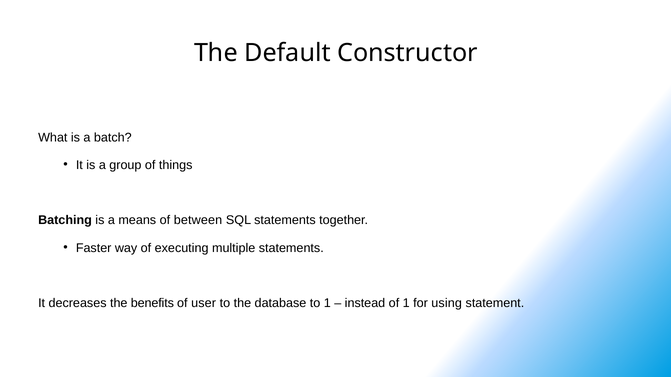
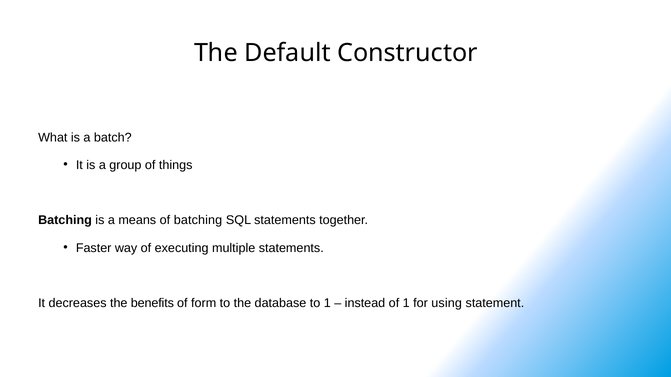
of between: between -> batching (198, 221)
user: user -> form (204, 304)
